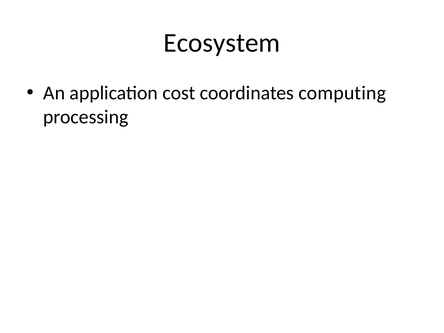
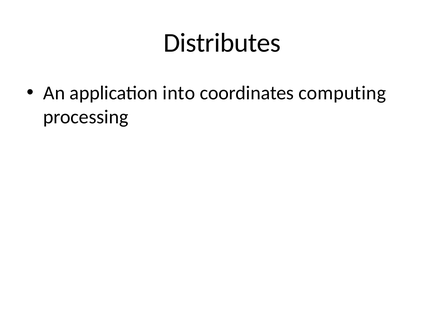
Ecosystem: Ecosystem -> Distributes (222, 43)
cost: cost -> into (179, 93)
